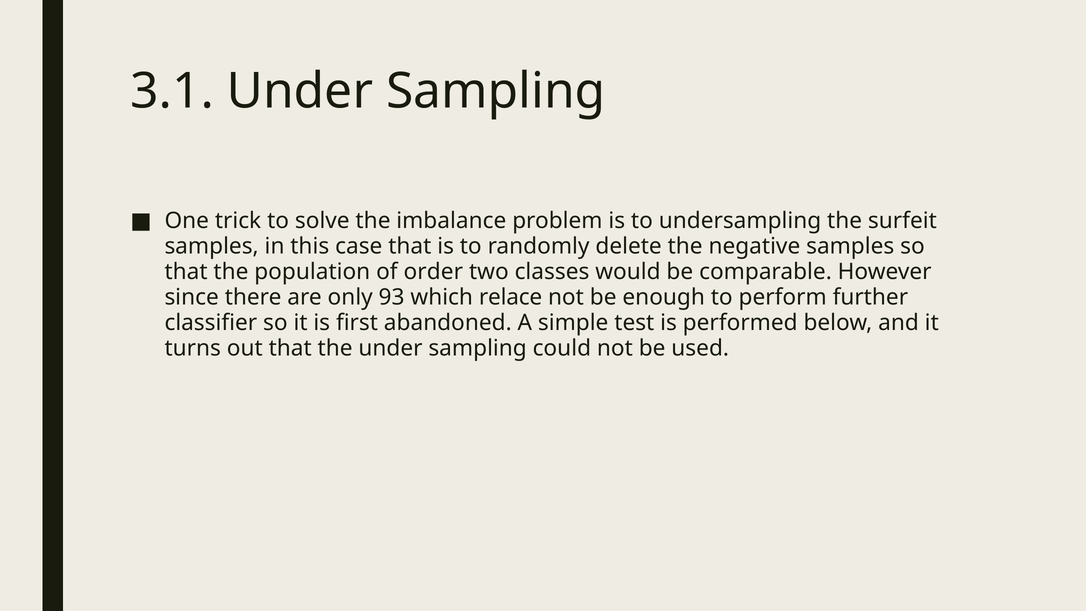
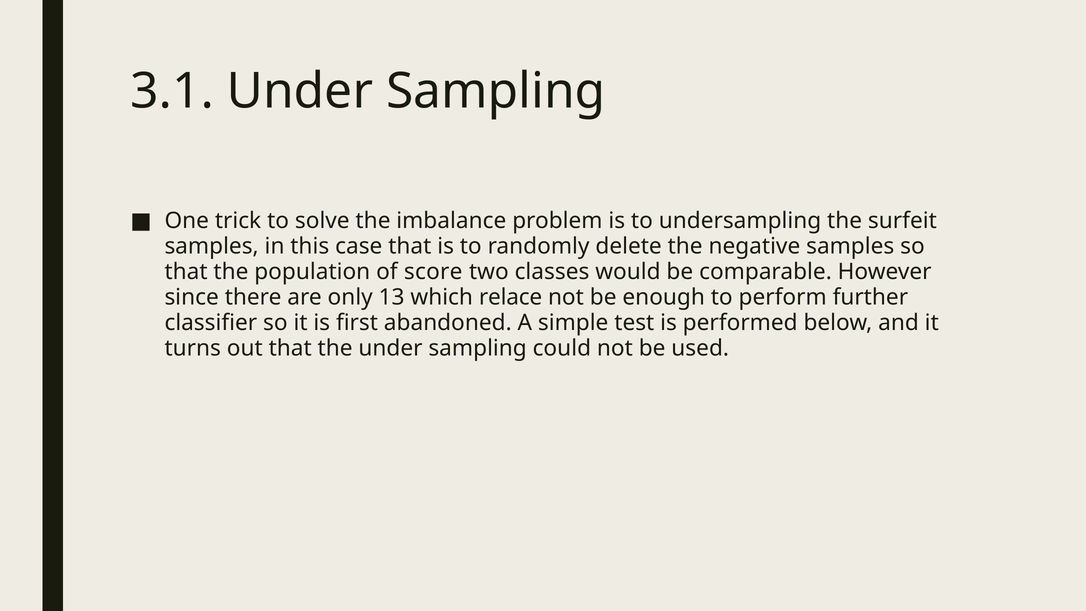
order: order -> score (433, 272)
93: 93 -> 13 (392, 297)
